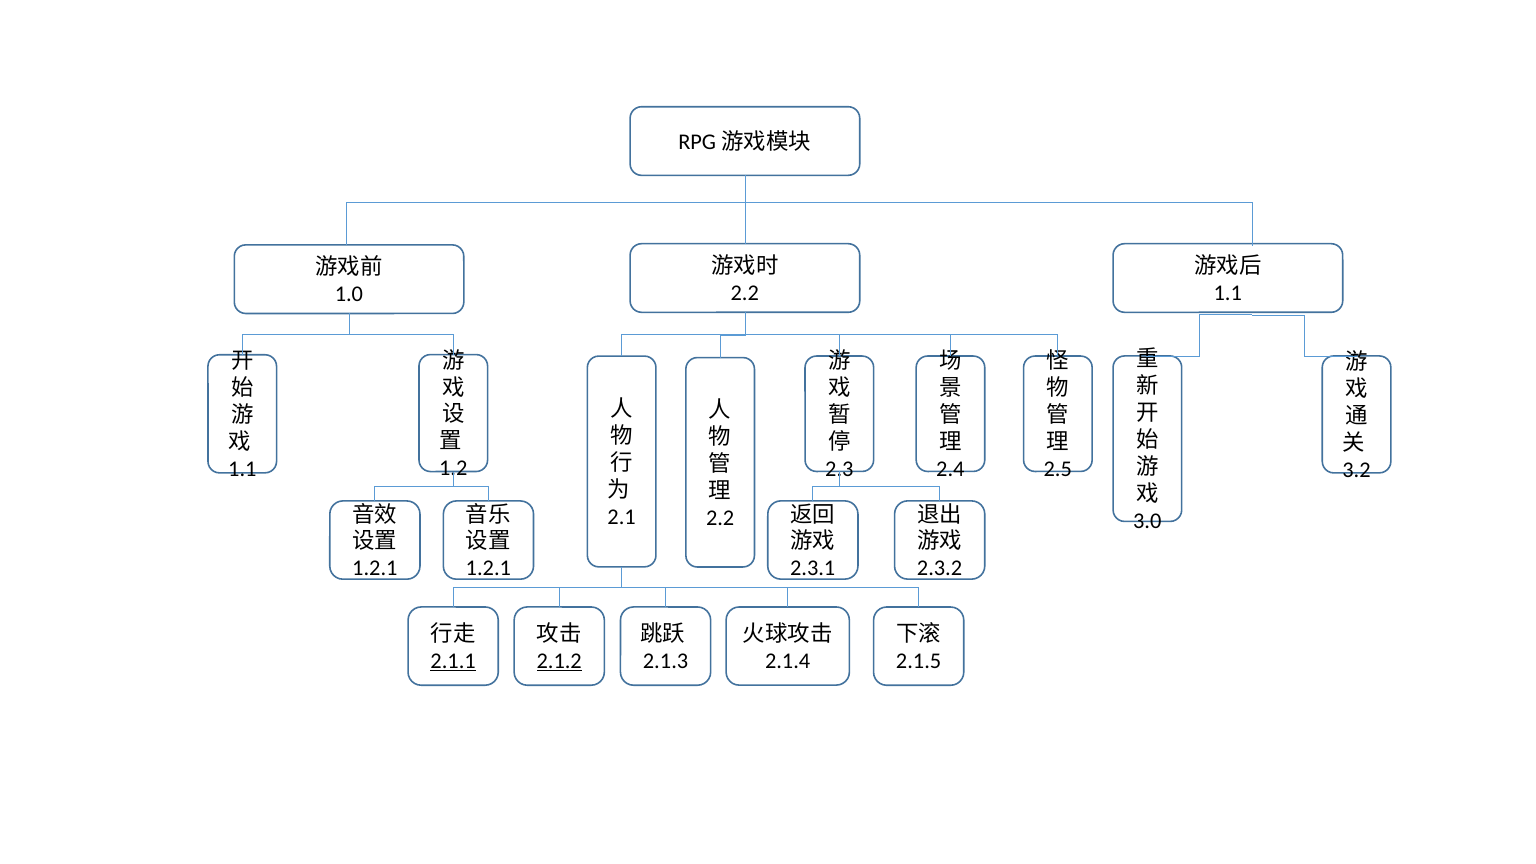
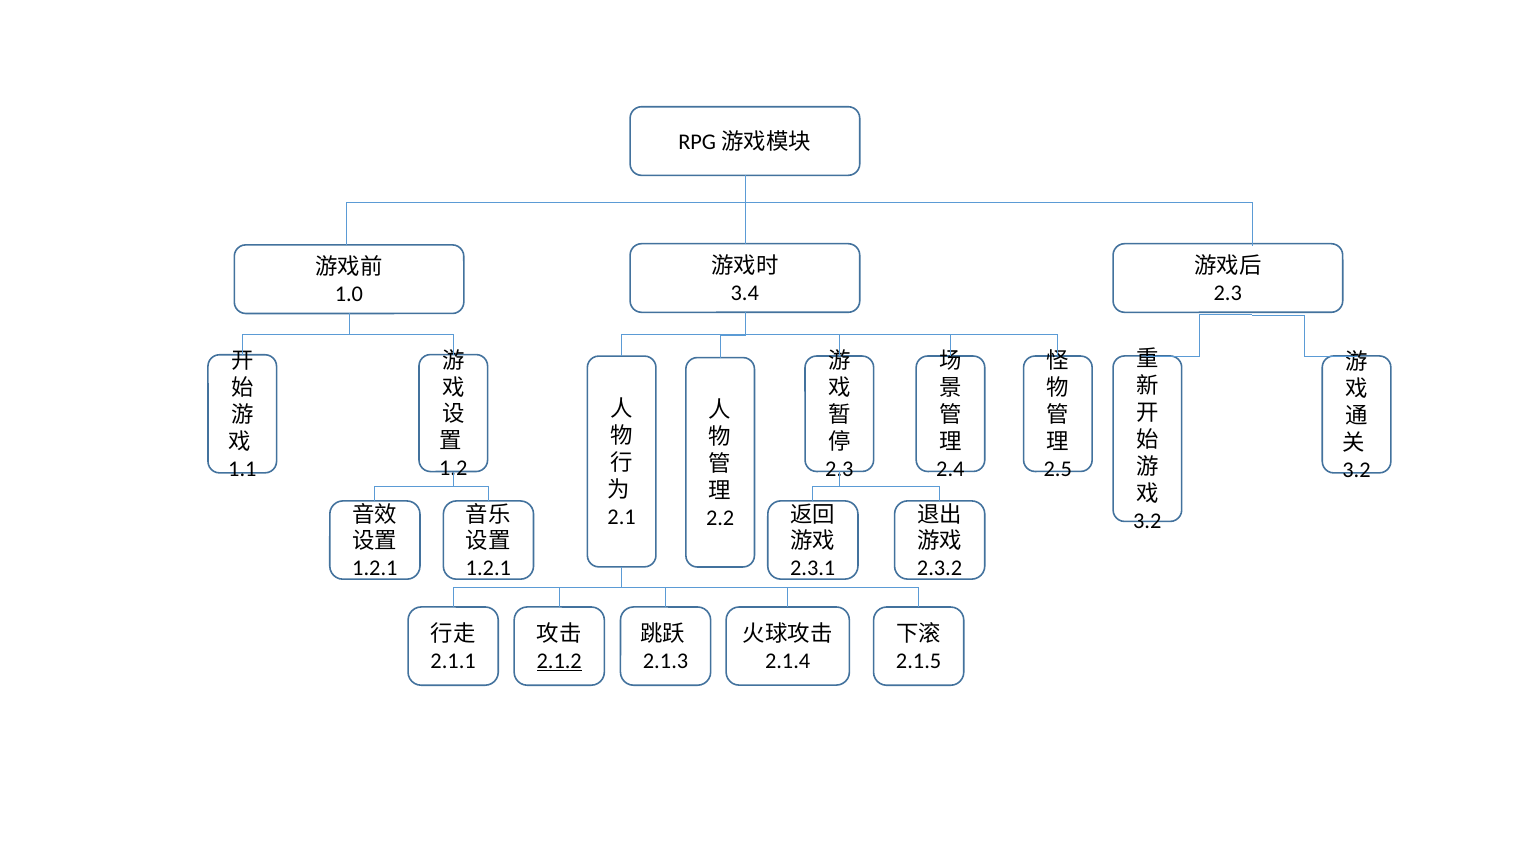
2.2: 2.2 -> 3.4 (745, 293)
1.1: 1.1 -> 2.3 (1228, 293)
3.0: 3.0 -> 3.2 (1147, 521)
2.1.1 underline: present -> none (453, 661)
